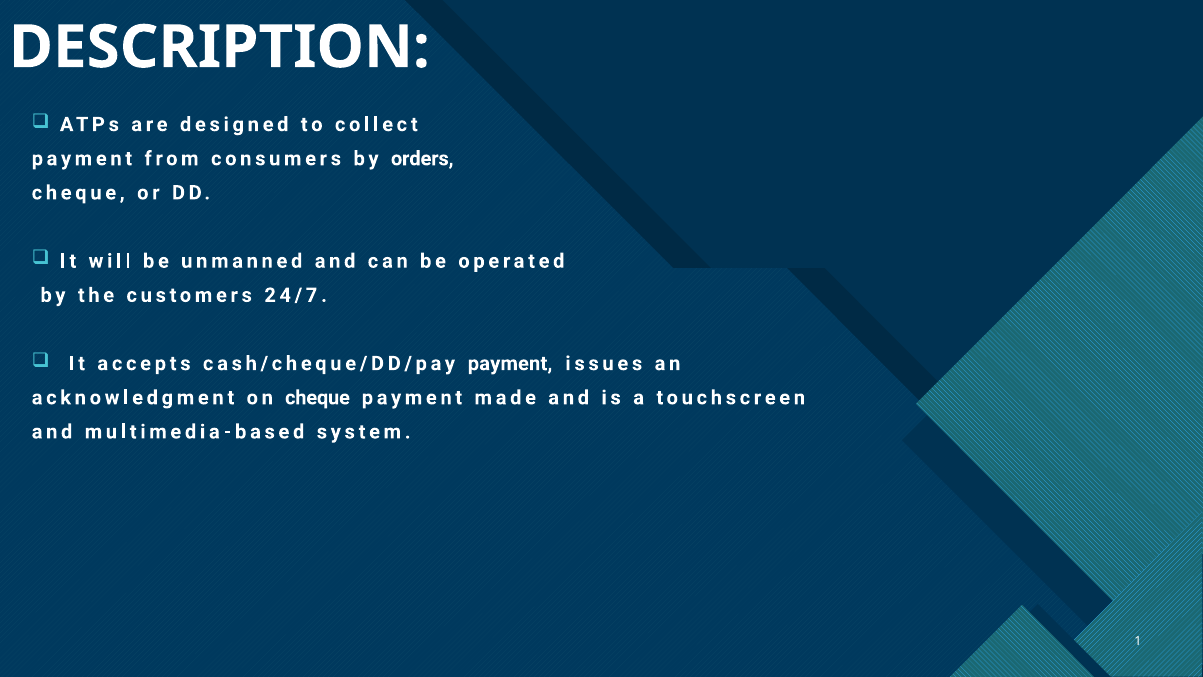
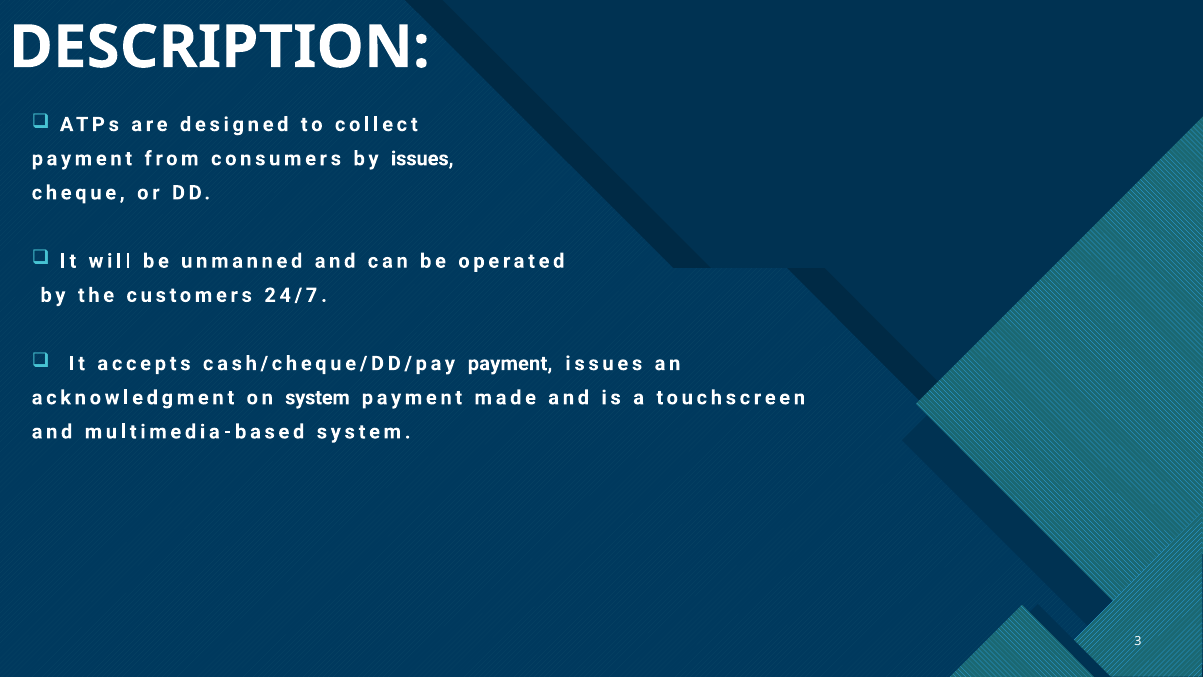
by orders: orders -> issues (422, 159)
on cheque: cheque -> system (317, 398)
1: 1 -> 3 (1138, 641)
